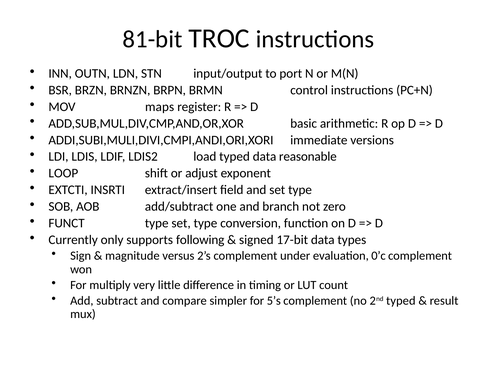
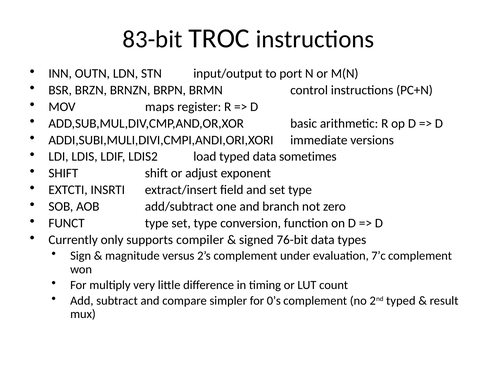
81-bit: 81-bit -> 83-bit (152, 39)
reasonable: reasonable -> sometimes (308, 157)
LOOP: LOOP -> SHIFT (63, 173)
following: following -> compiler (200, 240)
17-bit: 17-bit -> 76-bit (292, 240)
0’c: 0’c -> 7’c (379, 256)
5’s: 5’s -> 0’s (274, 300)
